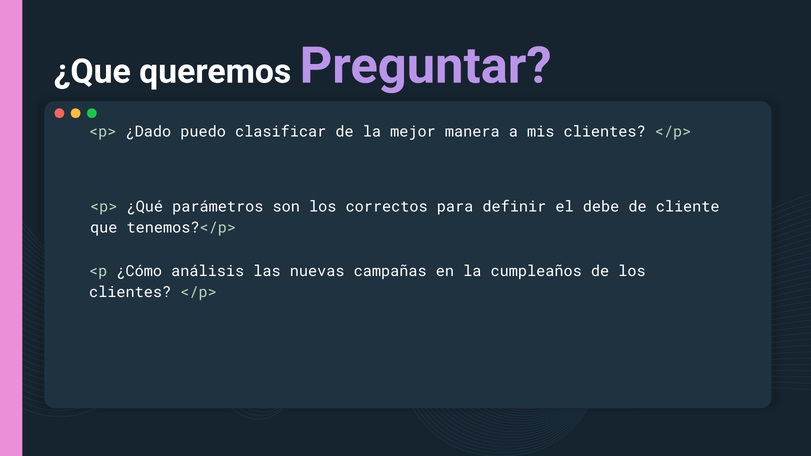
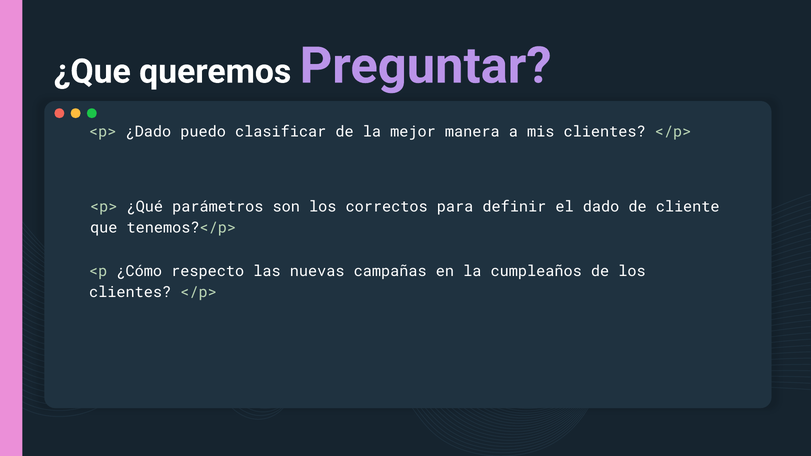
debe: debe -> dado (601, 207)
análisis: análisis -> respecto (208, 272)
